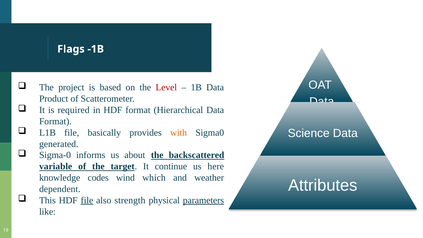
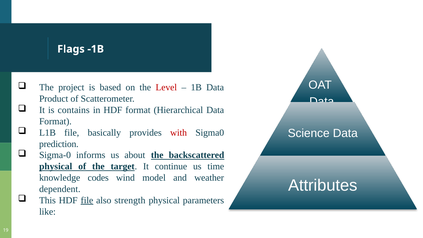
required: required -> contains (74, 110)
with colour: orange -> red (179, 133)
generated: generated -> prediction (59, 144)
variable: variable -> physical (56, 166)
here: here -> time (216, 166)
which: which -> model (154, 178)
parameters underline: present -> none (203, 200)
